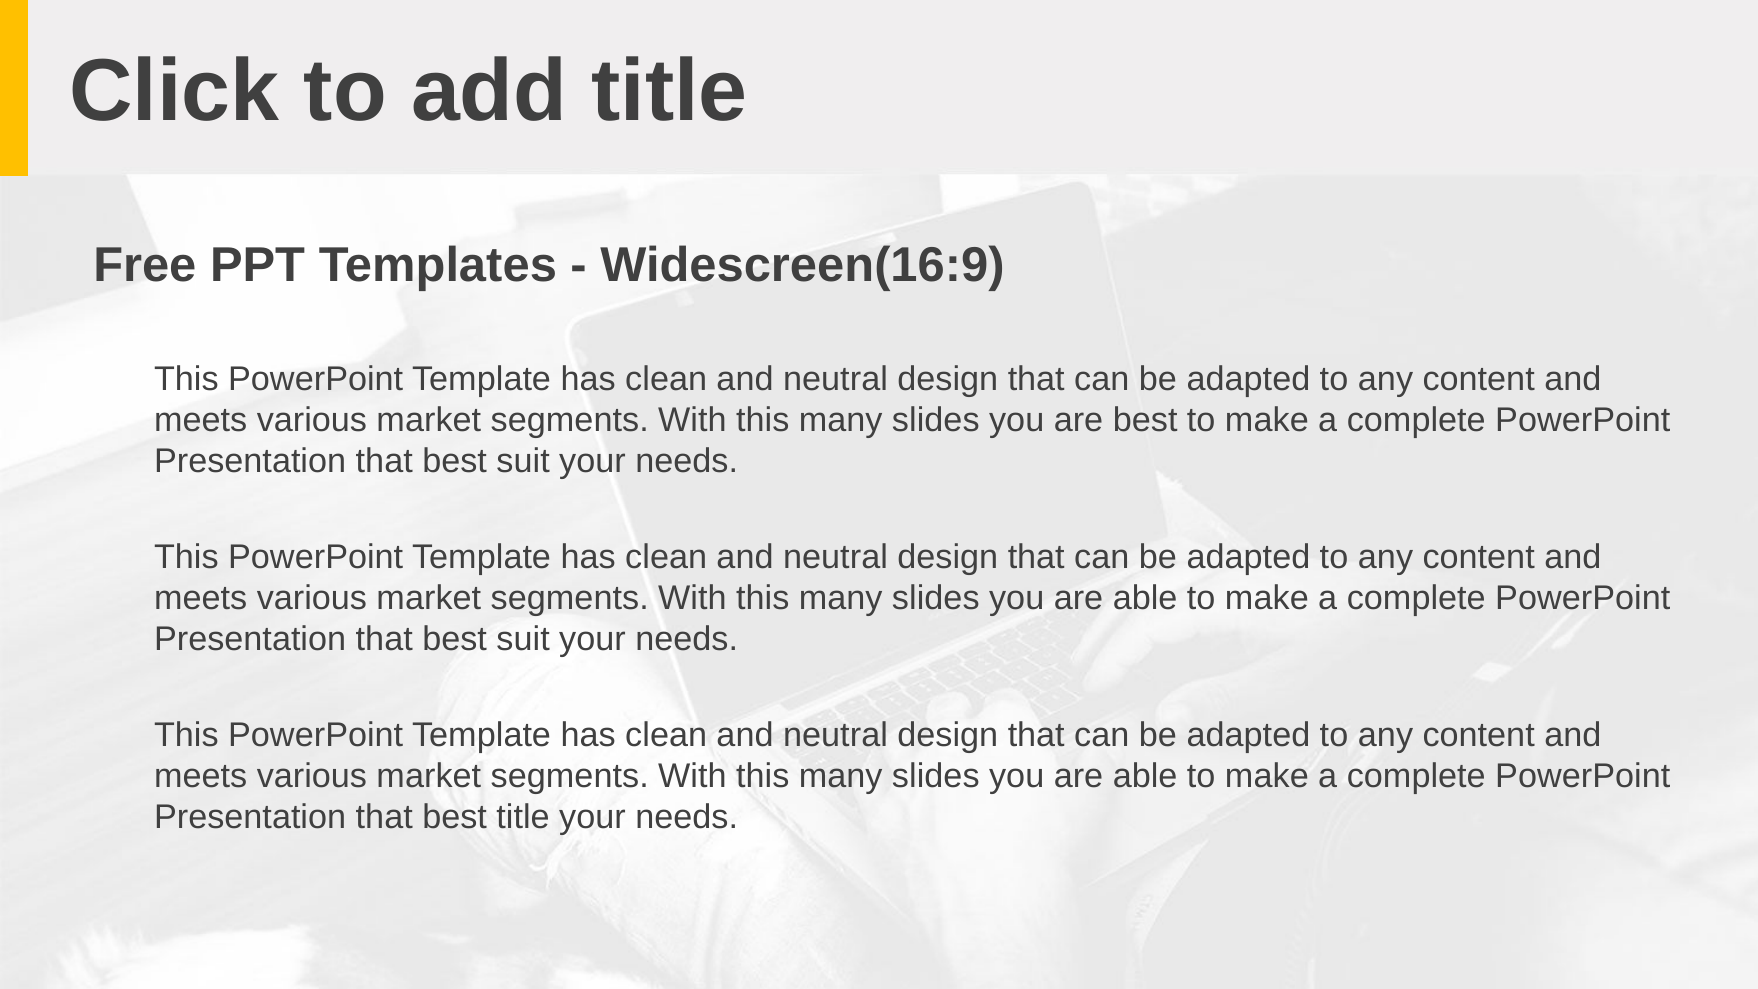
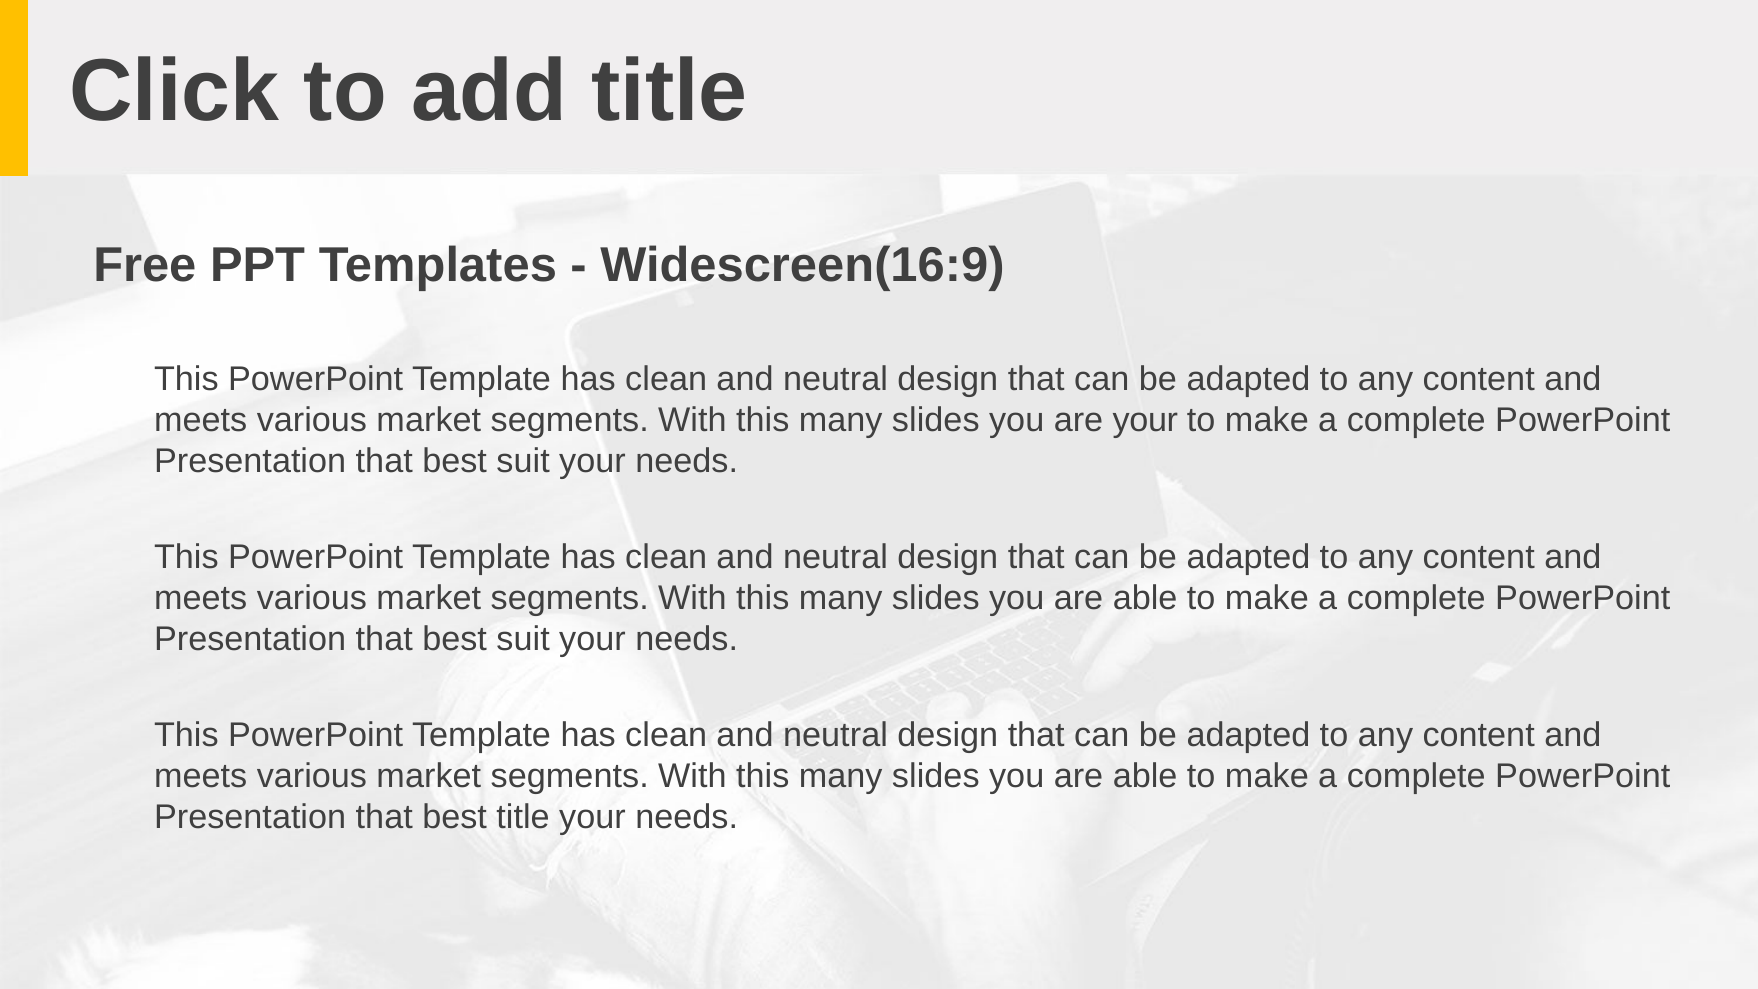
are best: best -> your (1145, 420)
